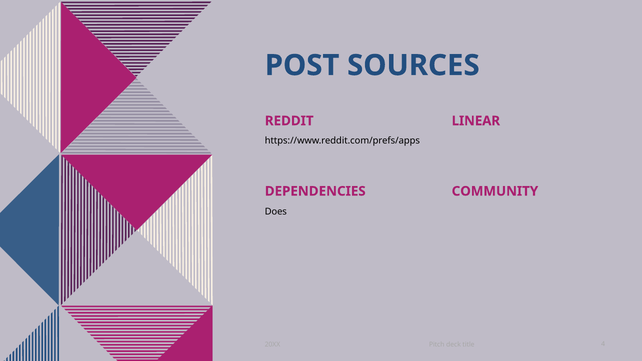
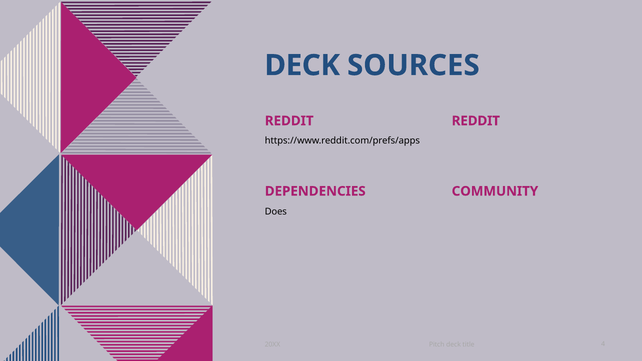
POST: POST -> DECK (302, 65)
REDDIT LINEAR: LINEAR -> REDDIT (476, 121)
